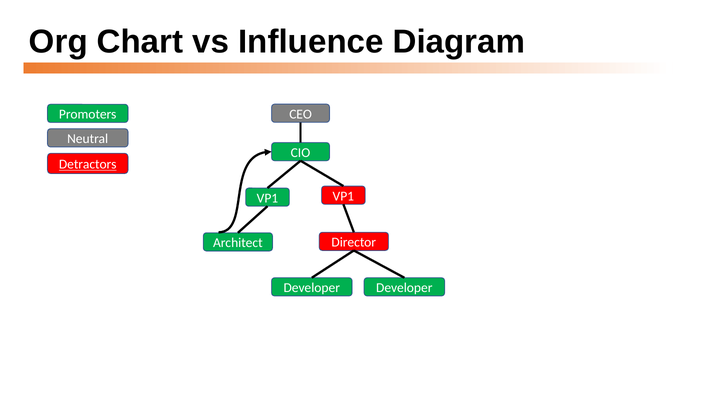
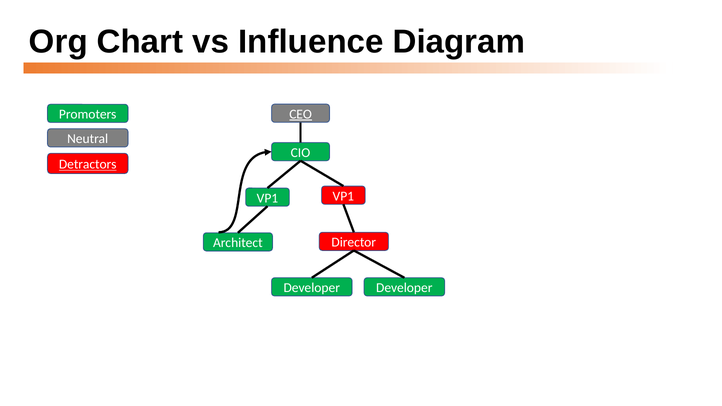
CEO underline: none -> present (301, 114)
